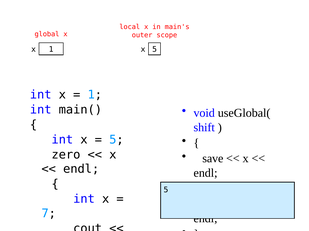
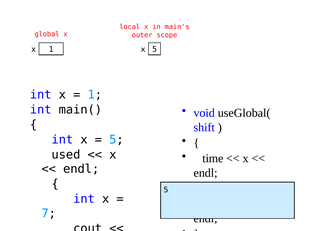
zero: zero -> used (66, 155)
save: save -> time (213, 159)
